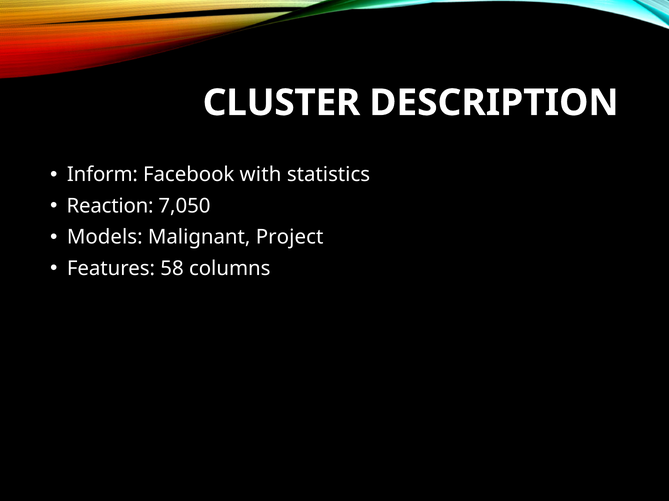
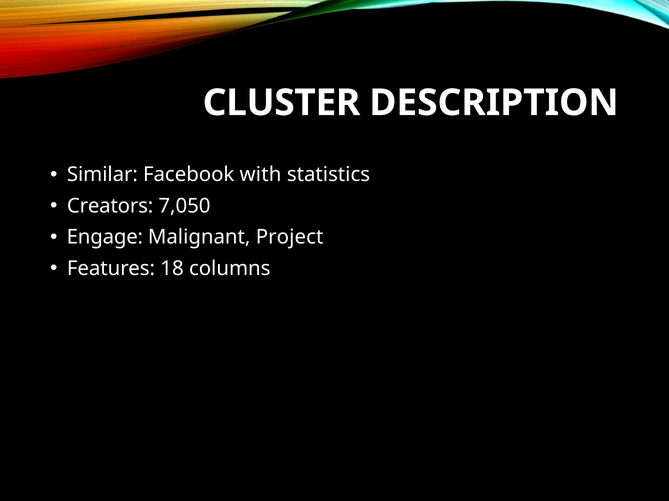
Inform: Inform -> Similar (102, 175)
Reaction: Reaction -> Creators (110, 206)
Models: Models -> Engage (105, 238)
58: 58 -> 18 (172, 269)
